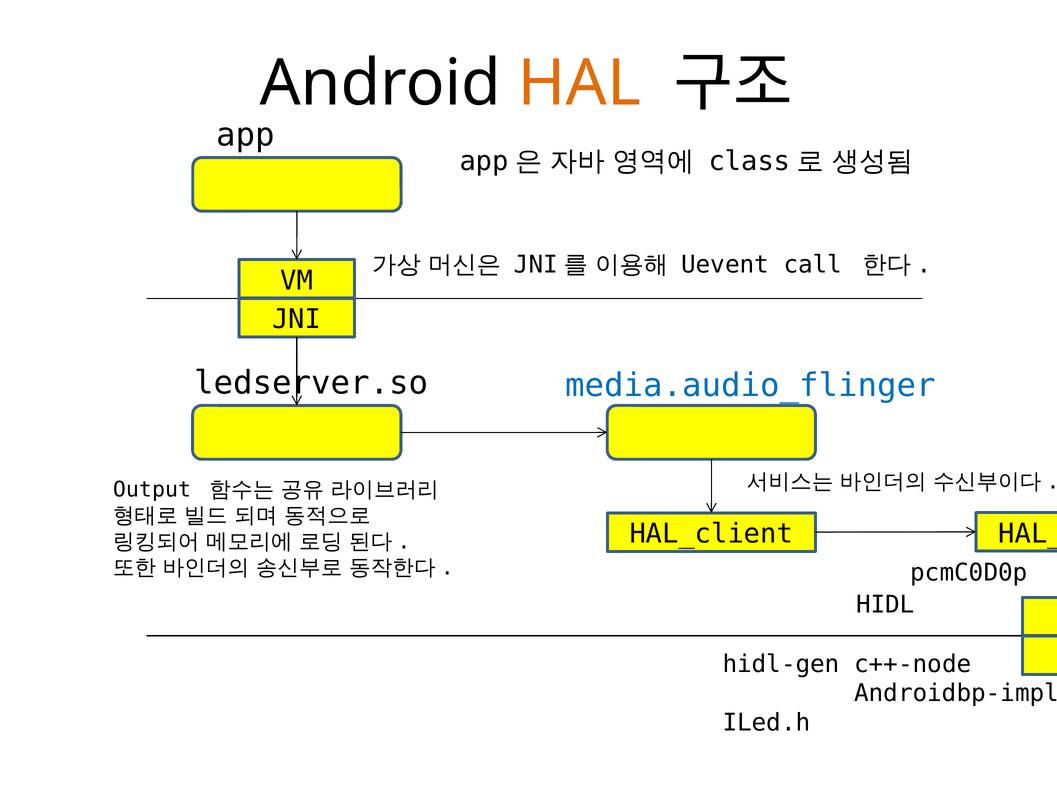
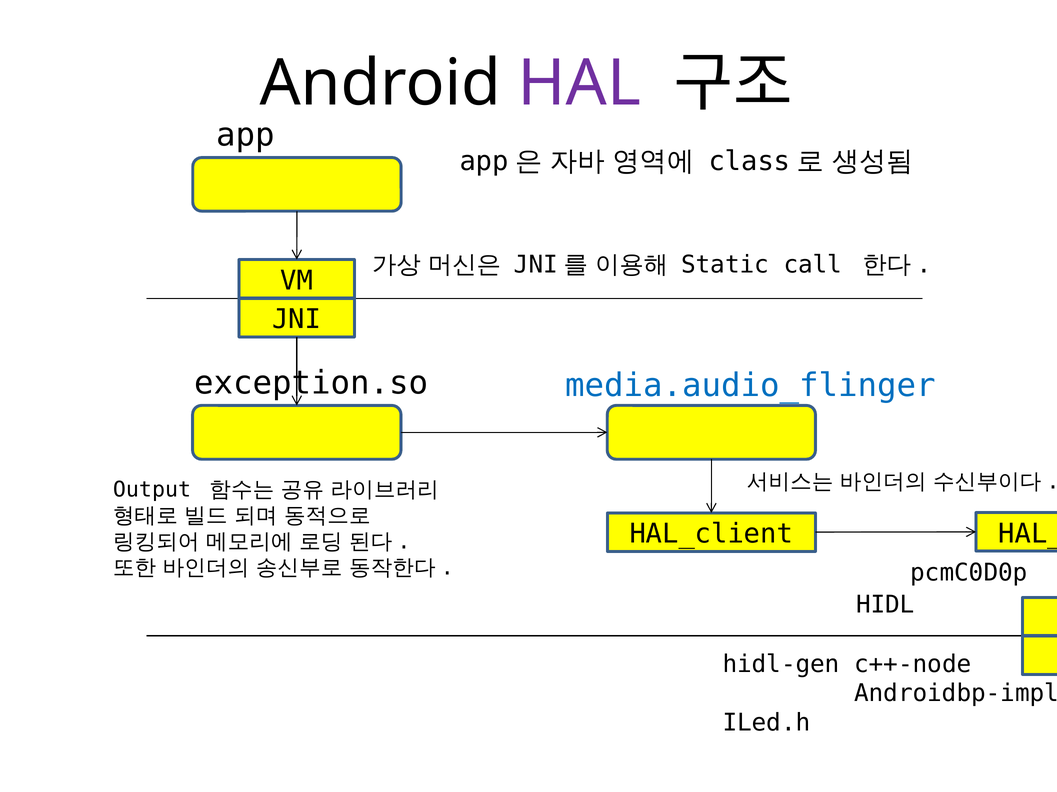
HAL colour: orange -> purple (579, 83)
Uevent: Uevent -> Static (725, 265)
ledserver.so: ledserver.so -> exception.so (311, 384)
